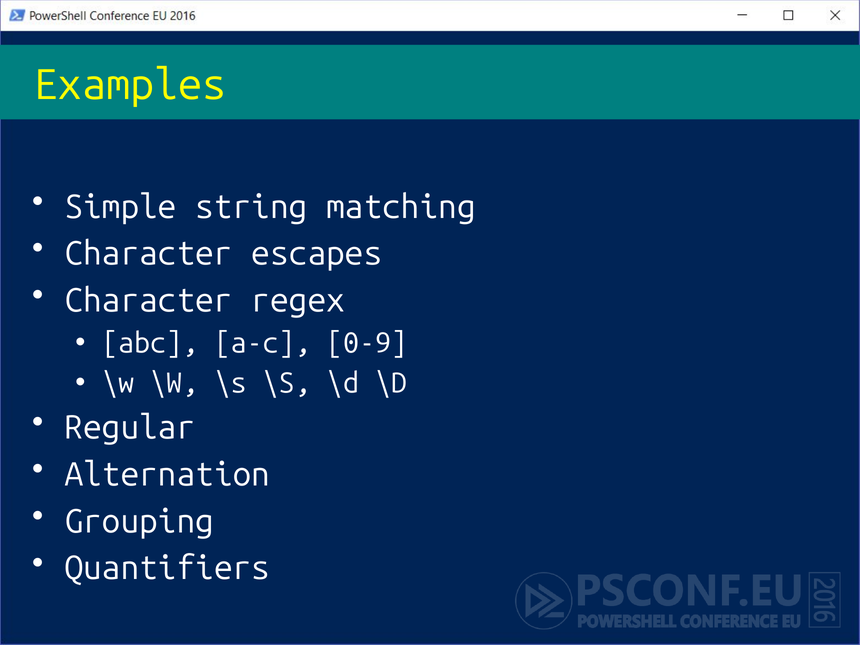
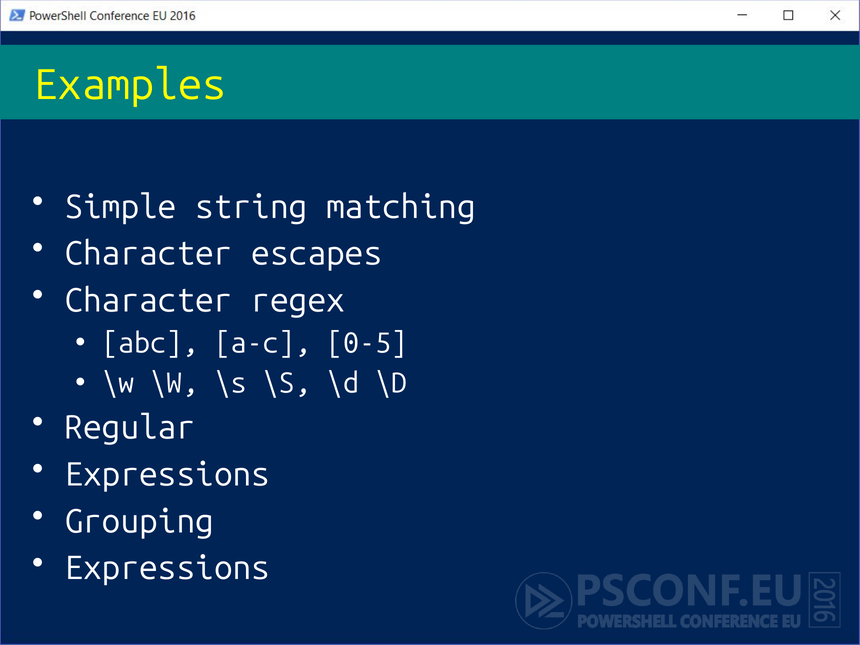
0-9: 0-9 -> 0-5 (367, 343)
Alternation: Alternation -> Expressions (167, 475)
Quantifiers: Quantifiers -> Expressions (167, 568)
